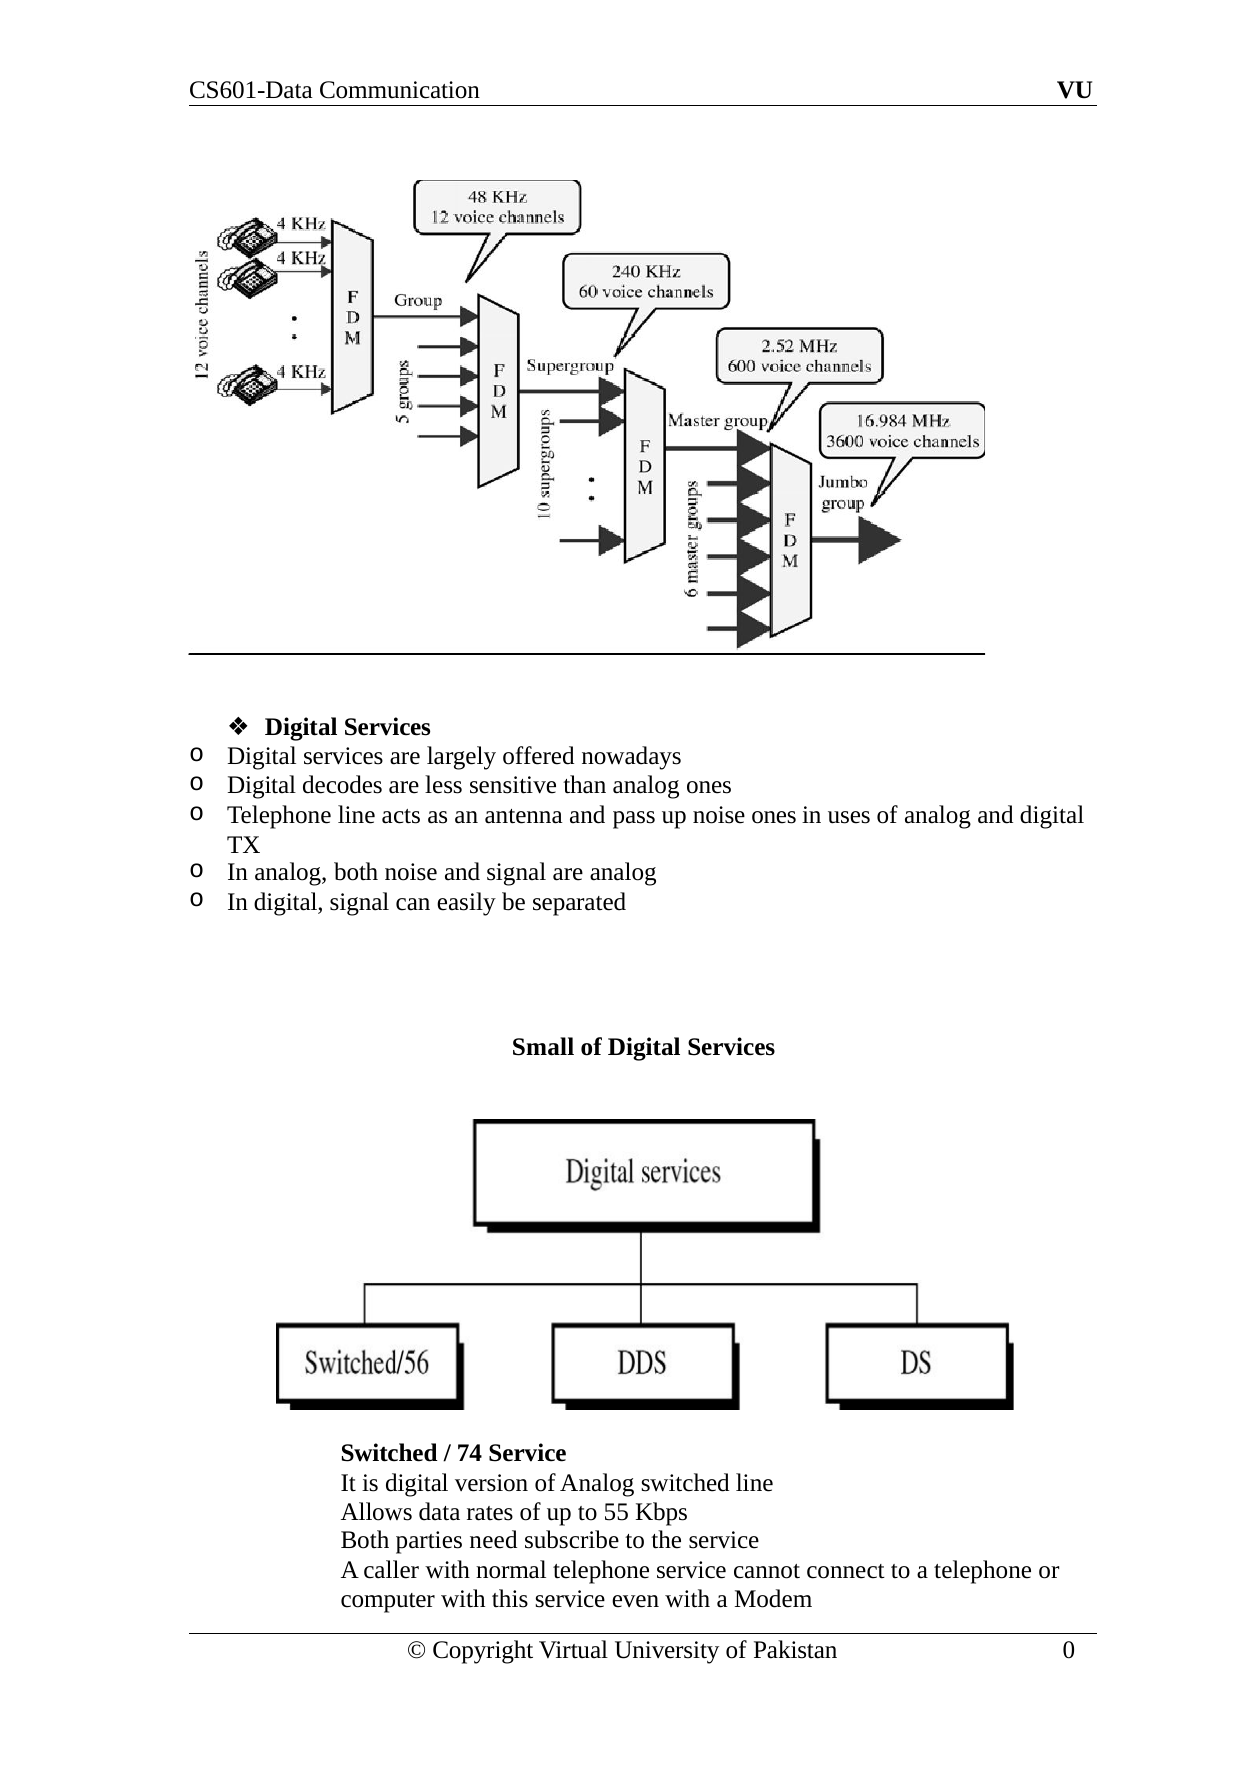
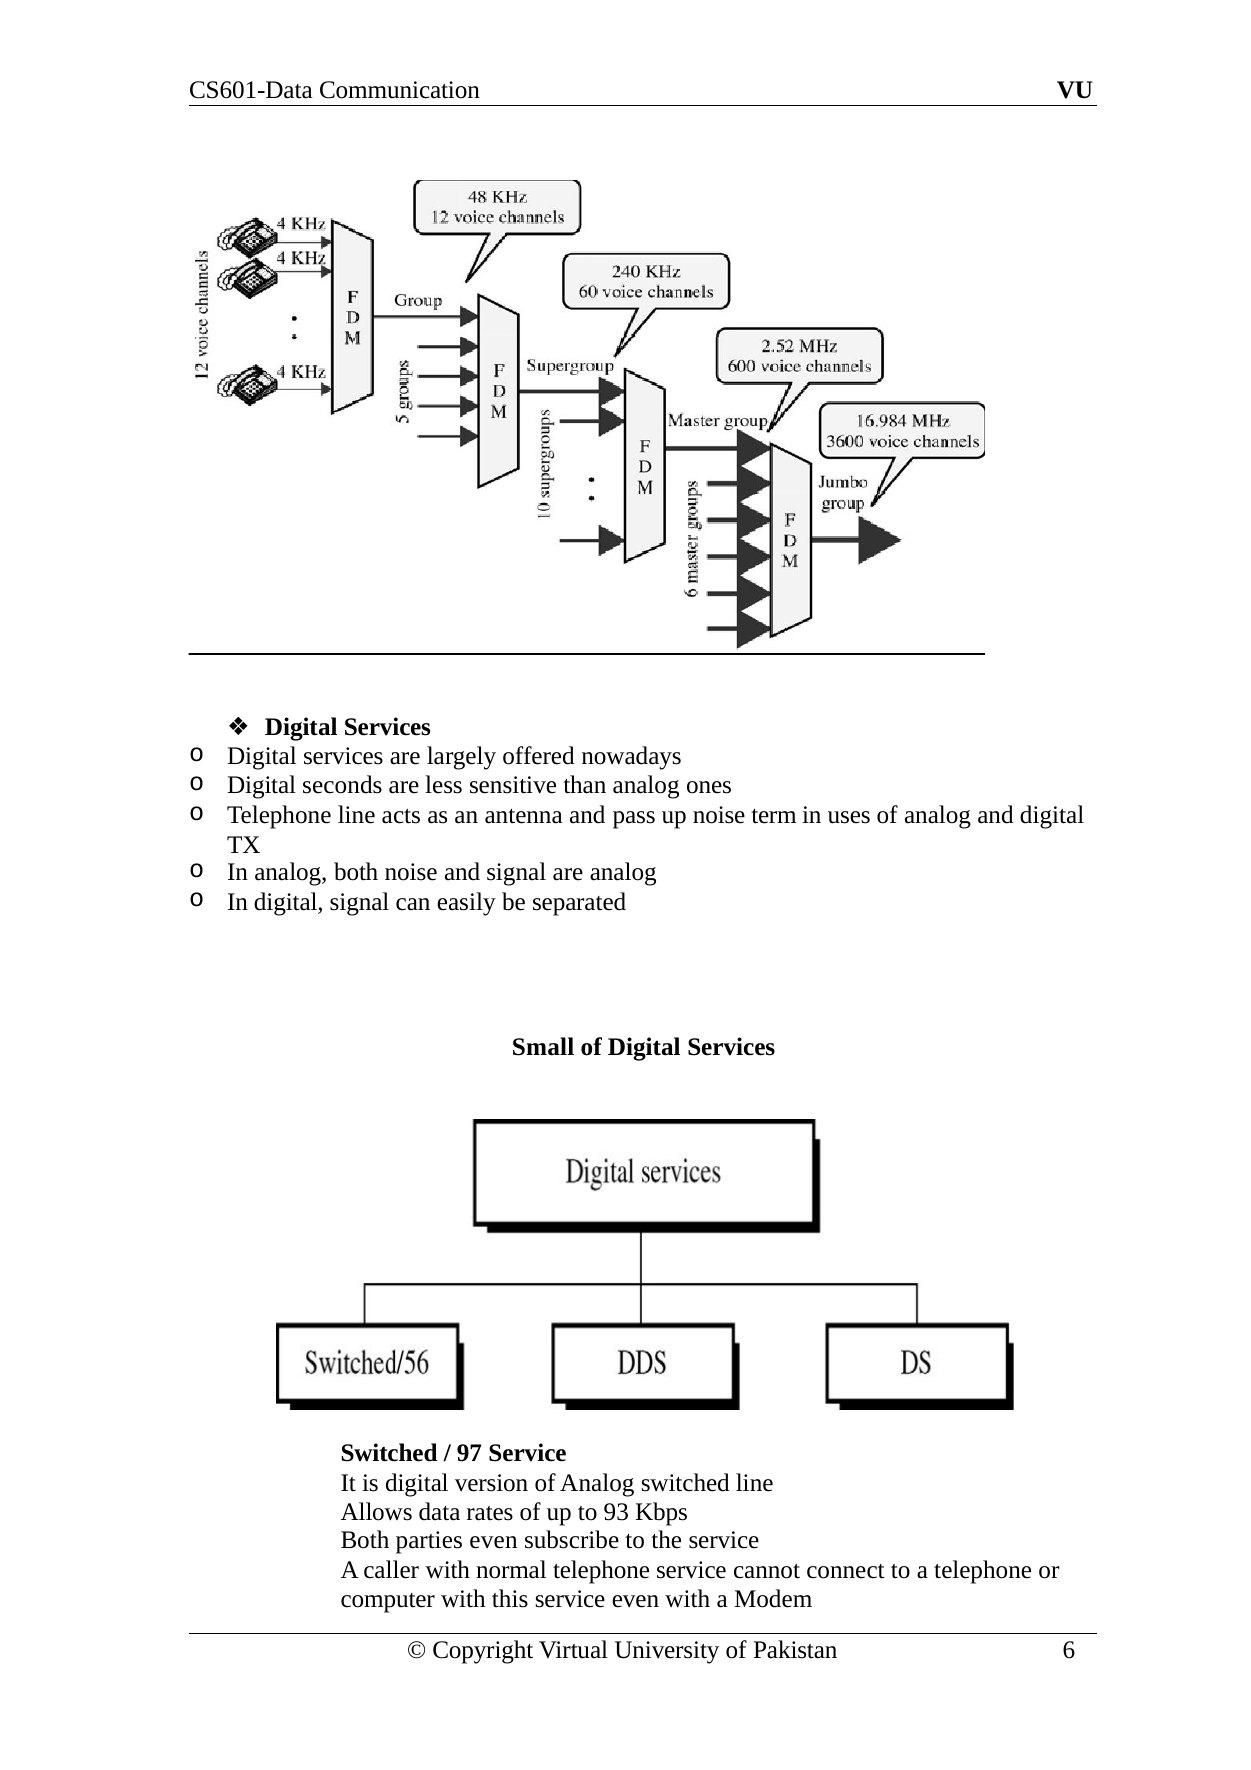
decodes: decodes -> seconds (342, 785)
noise ones: ones -> term (774, 816)
74: 74 -> 97 (469, 1453)
55: 55 -> 93 (616, 1513)
parties need: need -> even (494, 1540)
0: 0 -> 6 (1069, 1651)
